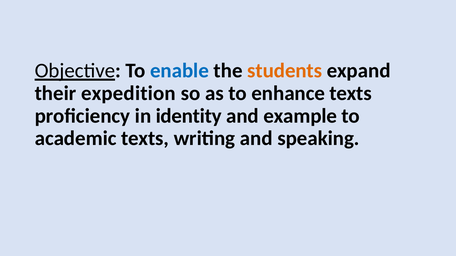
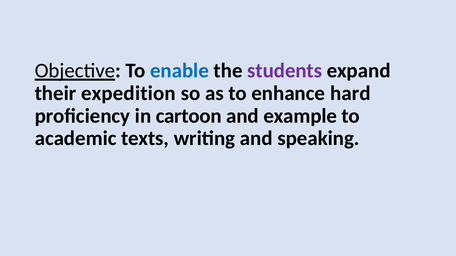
students colour: orange -> purple (285, 71)
enhance texts: texts -> hard (350, 93)
identity: identity -> cartoon (189, 116)
